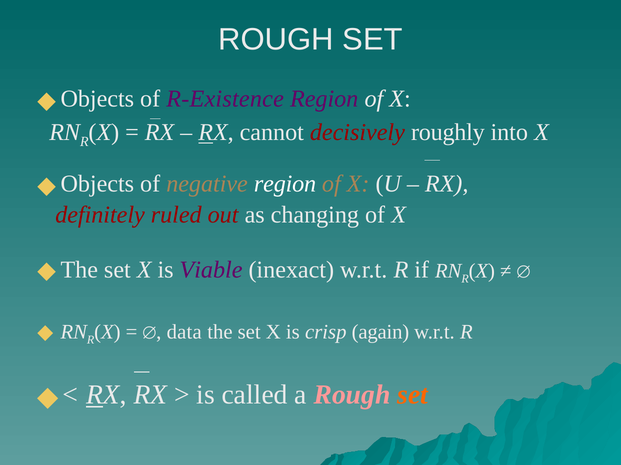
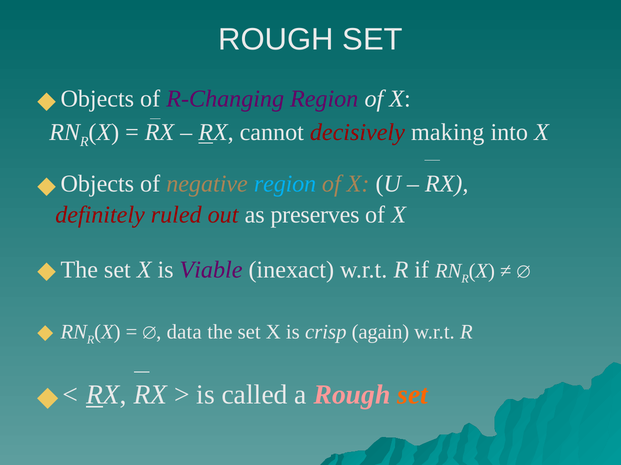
R-Existence: R-Existence -> R-Changing (225, 99)
roughly: roughly -> making (448, 133)
region colour: white -> light blue (285, 184)
changing: changing -> preserves (315, 215)
